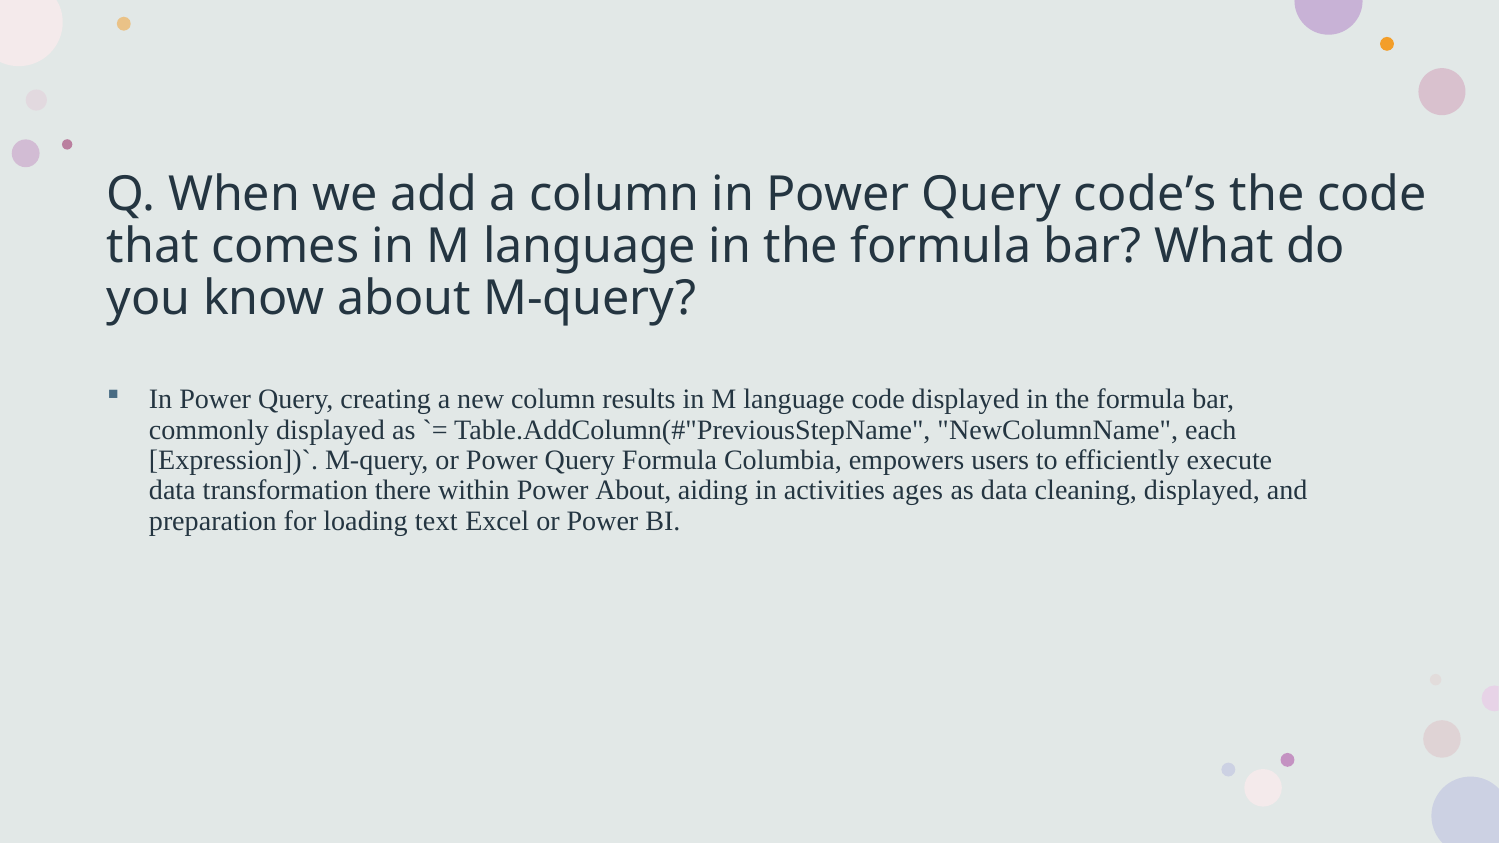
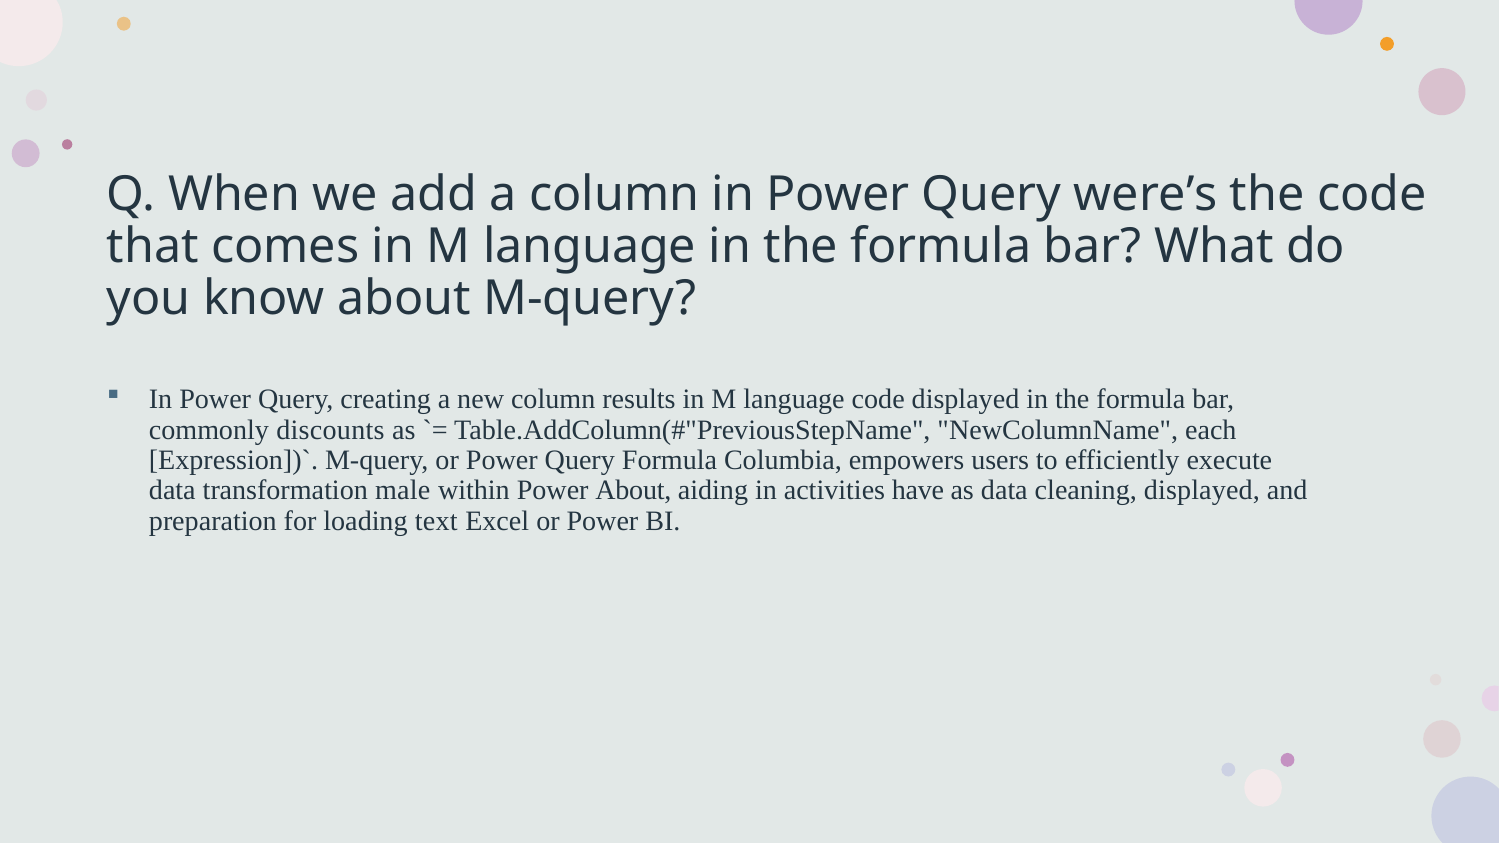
code’s: code’s -> were’s (1146, 194)
commonly displayed: displayed -> discounts (330, 430)
there: there -> male (403, 491)
ages: ages -> have (918, 491)
